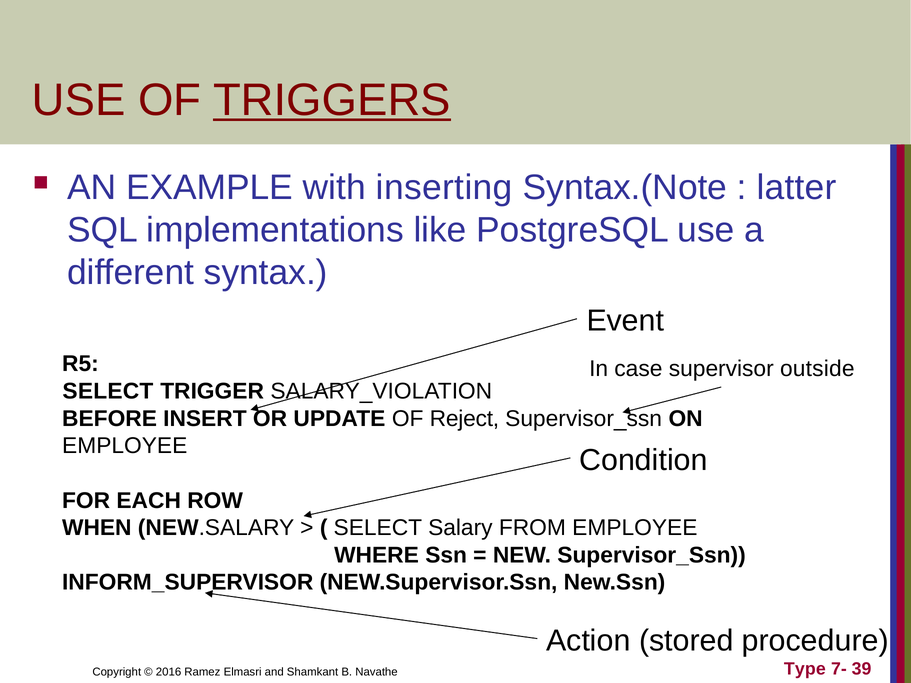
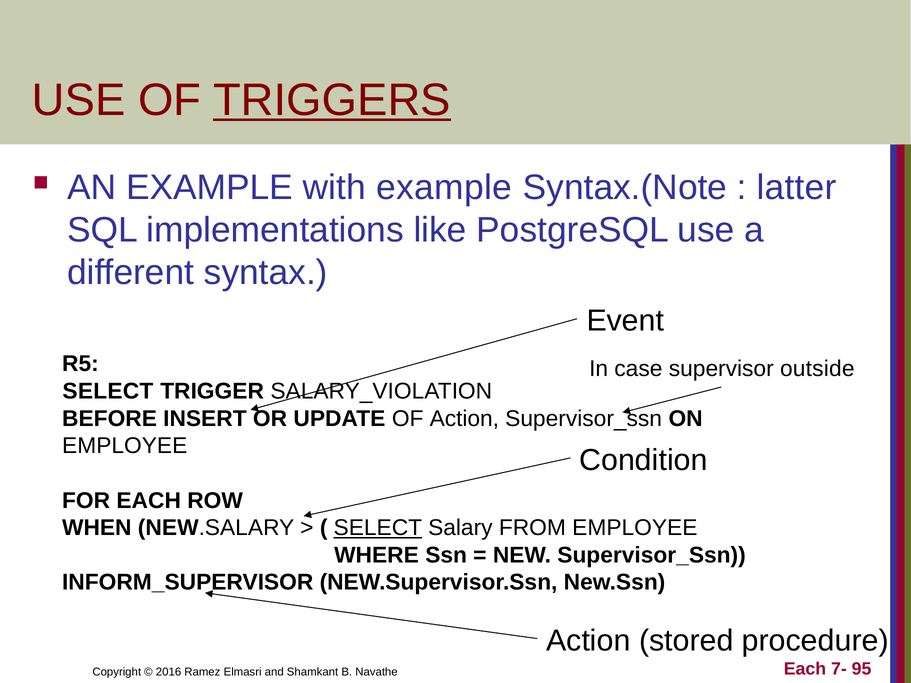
with inserting: inserting -> example (444, 188)
OF Reject: Reject -> Action (464, 419)
SELECT underline: none -> present (378, 528)
Type: Type -> Each (805, 669)
39: 39 -> 95 (862, 669)
